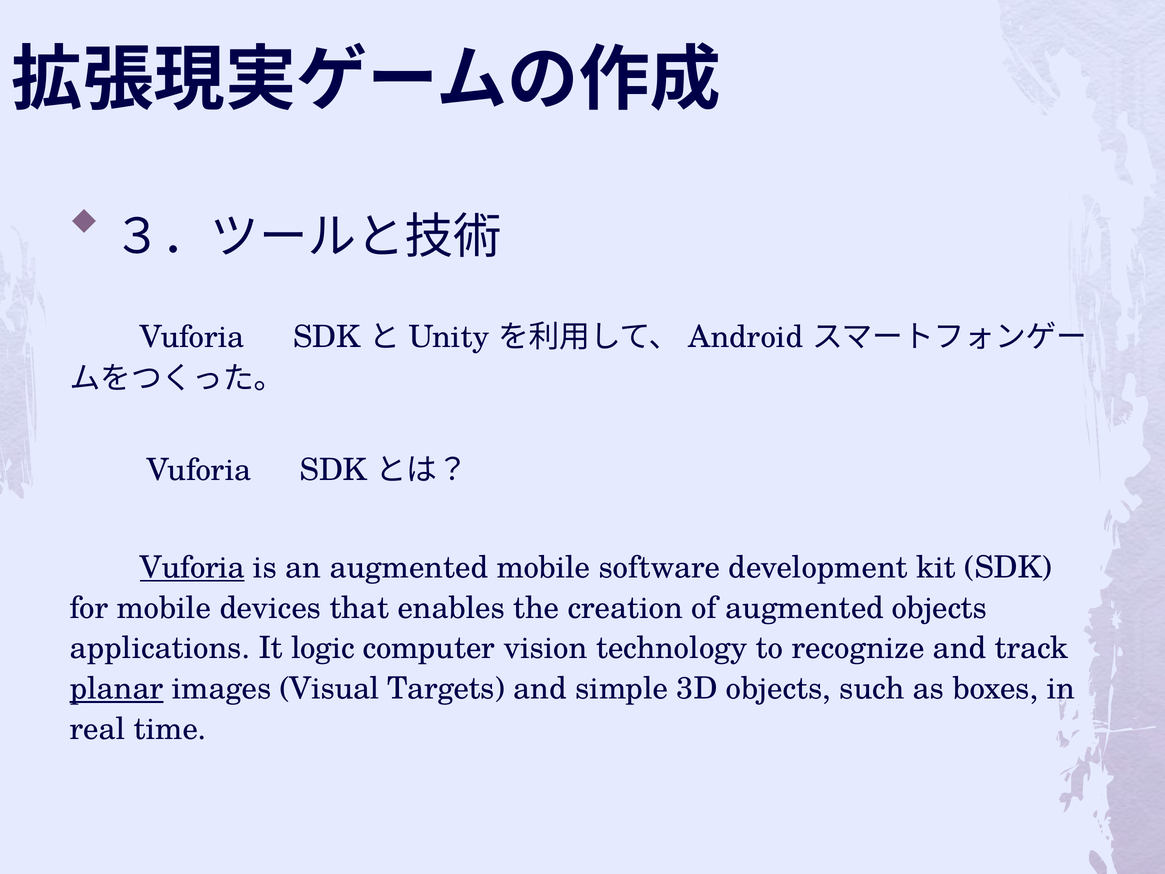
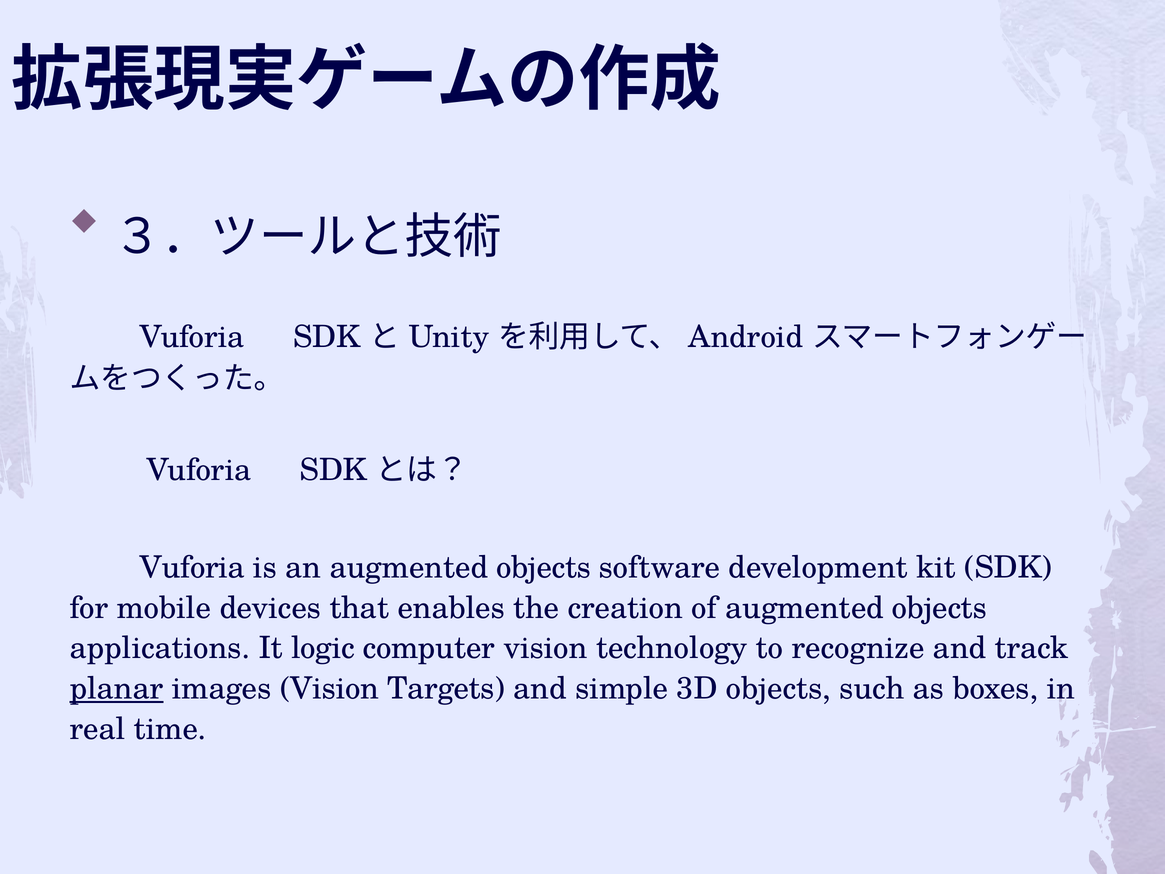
Vuforia underline: present -> none (192, 567)
an augmented mobile: mobile -> objects (544, 567)
images Visual: Visual -> Vision (330, 688)
